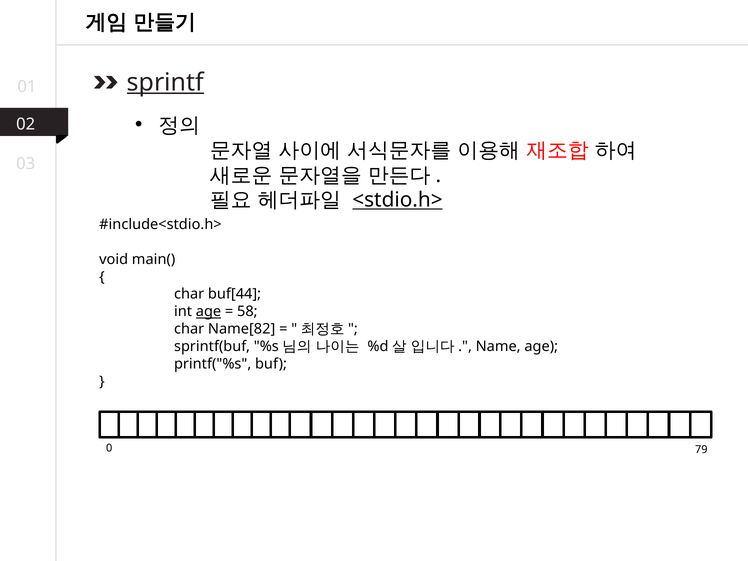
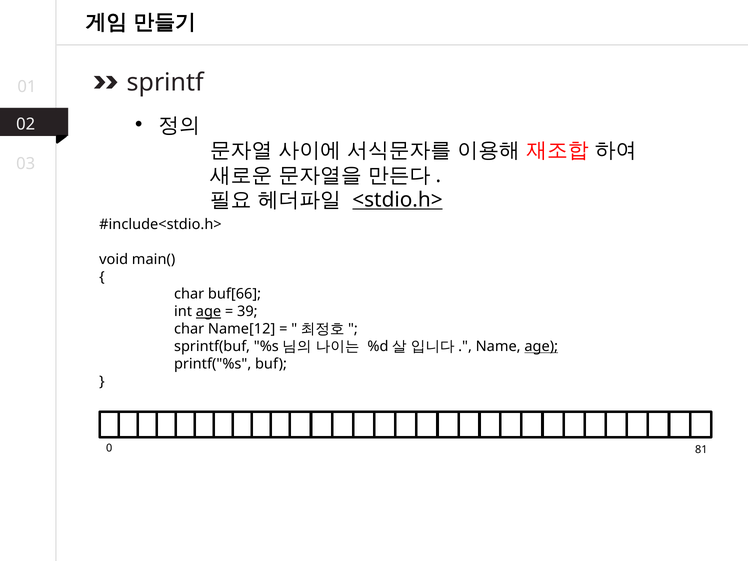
sprintf underline: present -> none (165, 82)
buf[44: buf[44 -> buf[66 (235, 294)
58: 58 -> 39 (247, 312)
Name[82: Name[82 -> Name[12 (242, 329)
age underline: none -> present (541, 347)
79: 79 -> 81 (701, 450)
